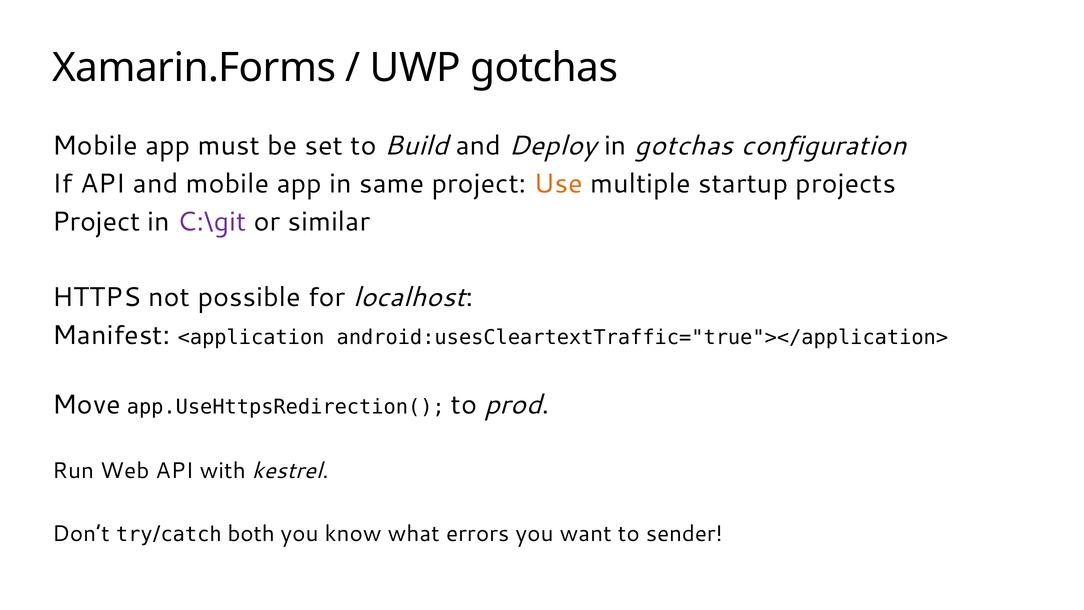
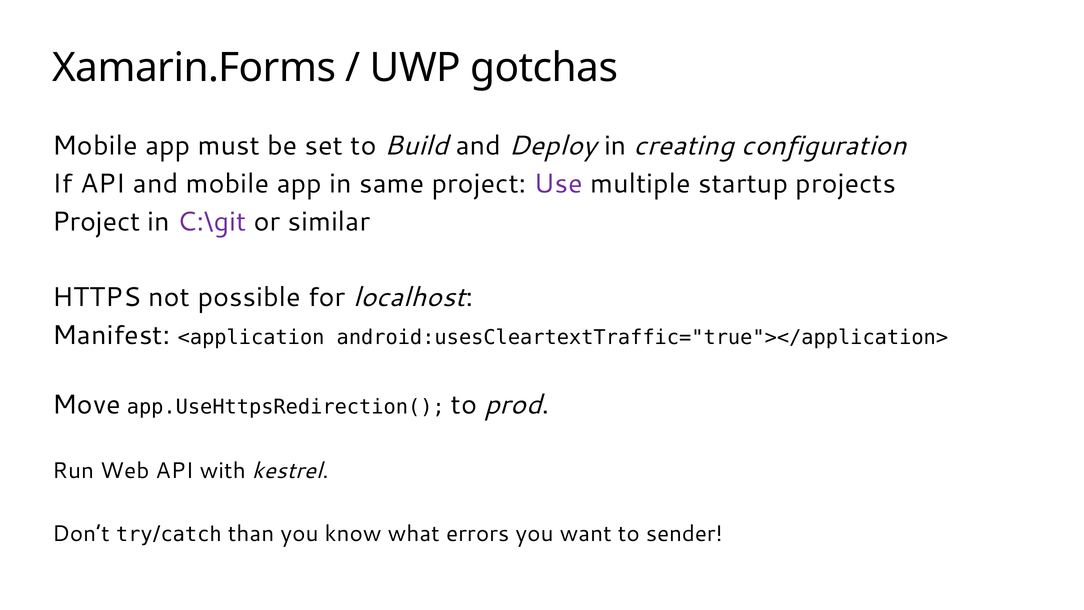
in gotchas: gotchas -> creating (684, 146)
Use colour: orange -> purple (558, 184)
both: both -> than (251, 534)
